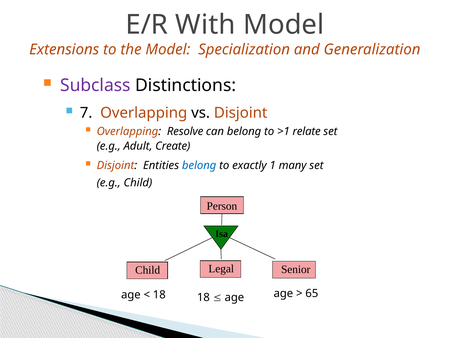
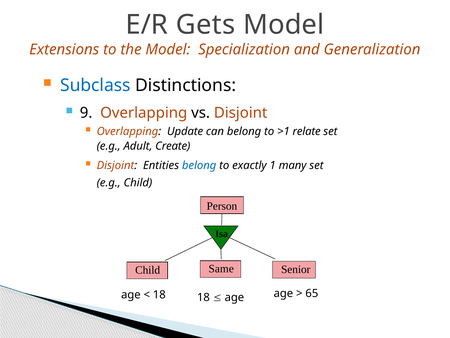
With: With -> Gets (205, 25)
Subclass colour: purple -> blue (95, 85)
7: 7 -> 9 (86, 113)
Resolve: Resolve -> Update (185, 131)
Legal: Legal -> Same (221, 268)
